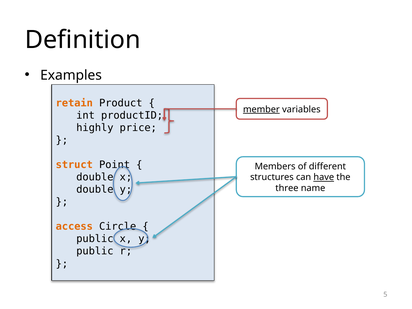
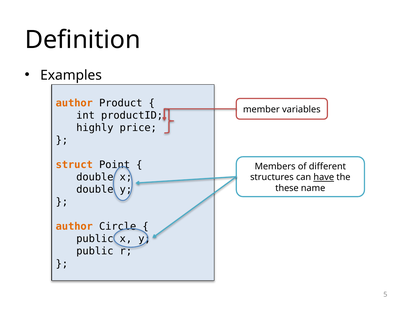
retain: retain -> author (74, 103)
member underline: present -> none (261, 109)
three: three -> these (287, 188)
access: access -> author (74, 227)
